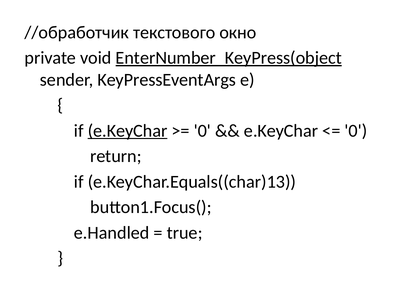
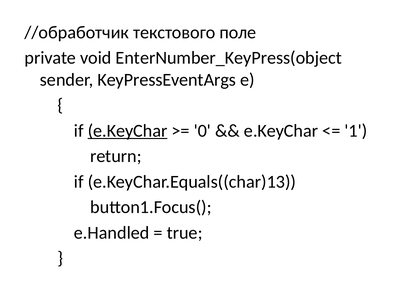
окно: окно -> поле (238, 32)
EnterNumber_KeyPress(object underline: present -> none (229, 58)
0: 0 -> 1 (356, 131)
